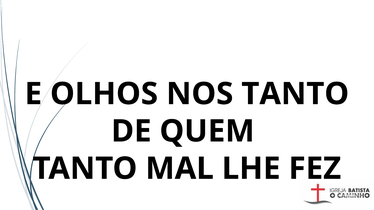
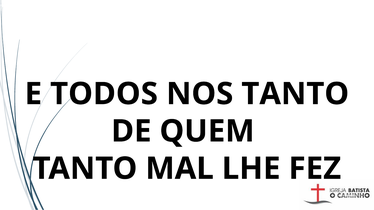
OLHOS: OLHOS -> TODOS (104, 94)
